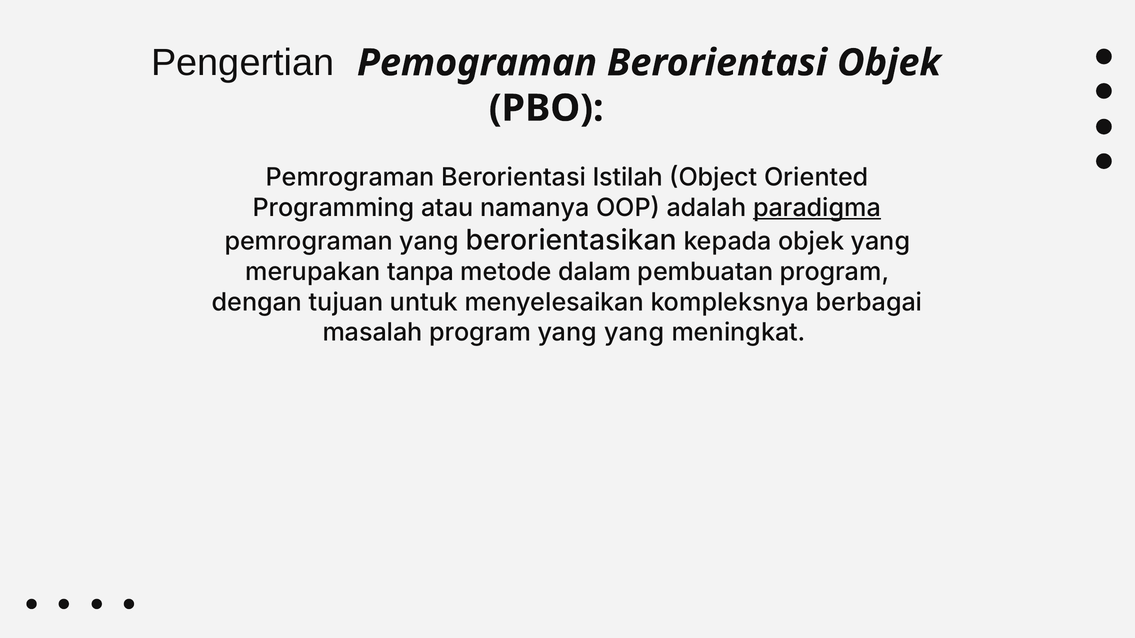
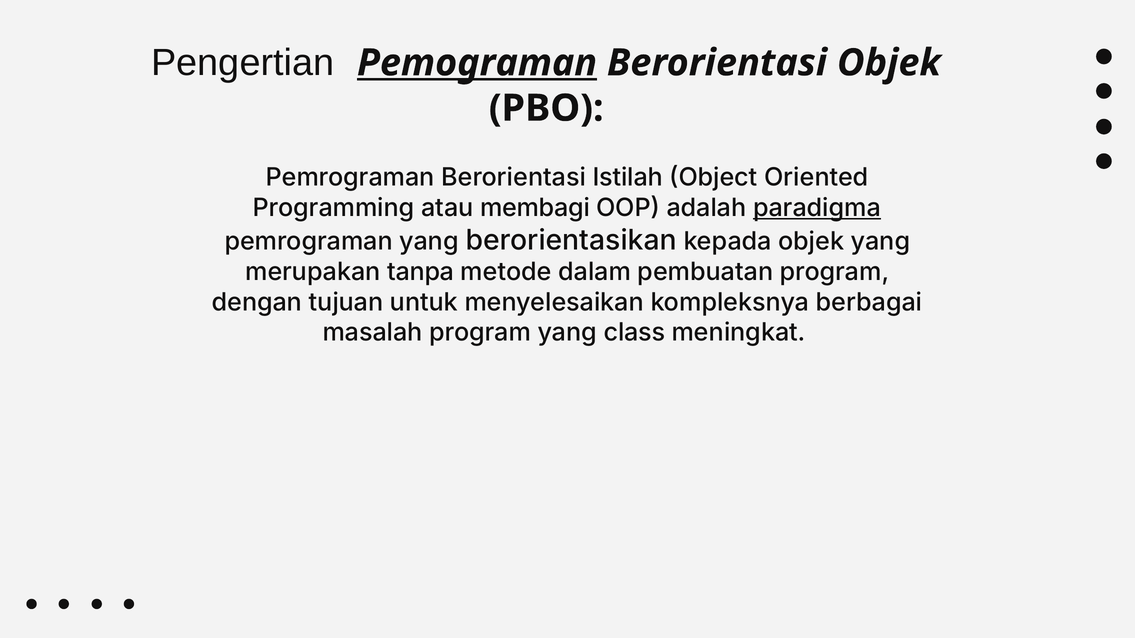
Pemograman underline: none -> present (477, 63)
namanya: namanya -> membagi (535, 208)
yang yang: yang -> class (634, 333)
